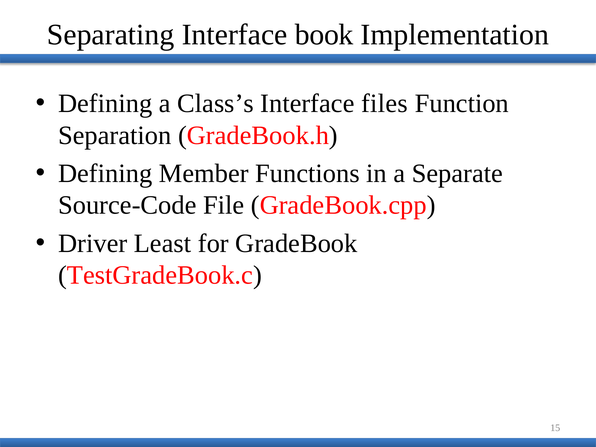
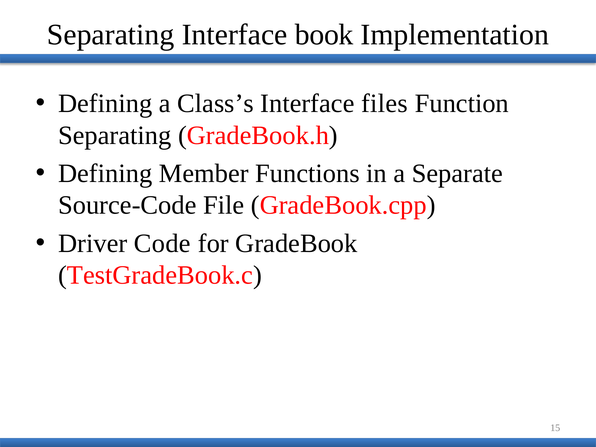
Separation: Separation -> Separating (115, 135)
Least: Least -> Code (162, 243)
